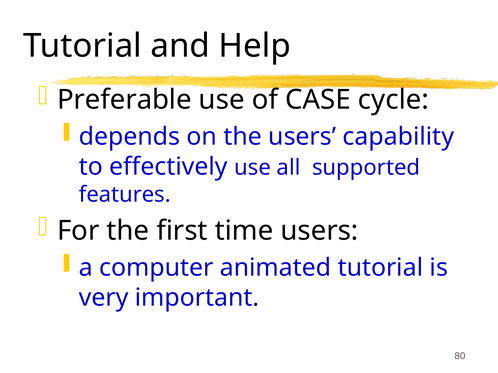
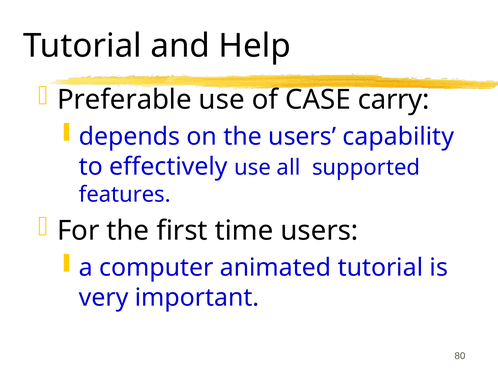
cycle: cycle -> carry (394, 100)
